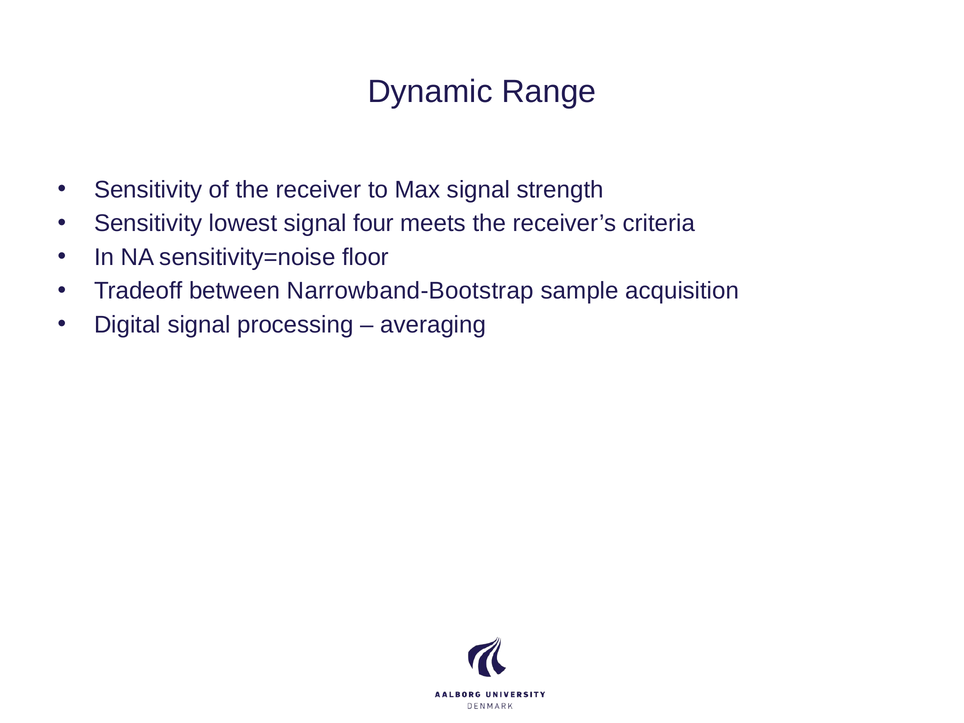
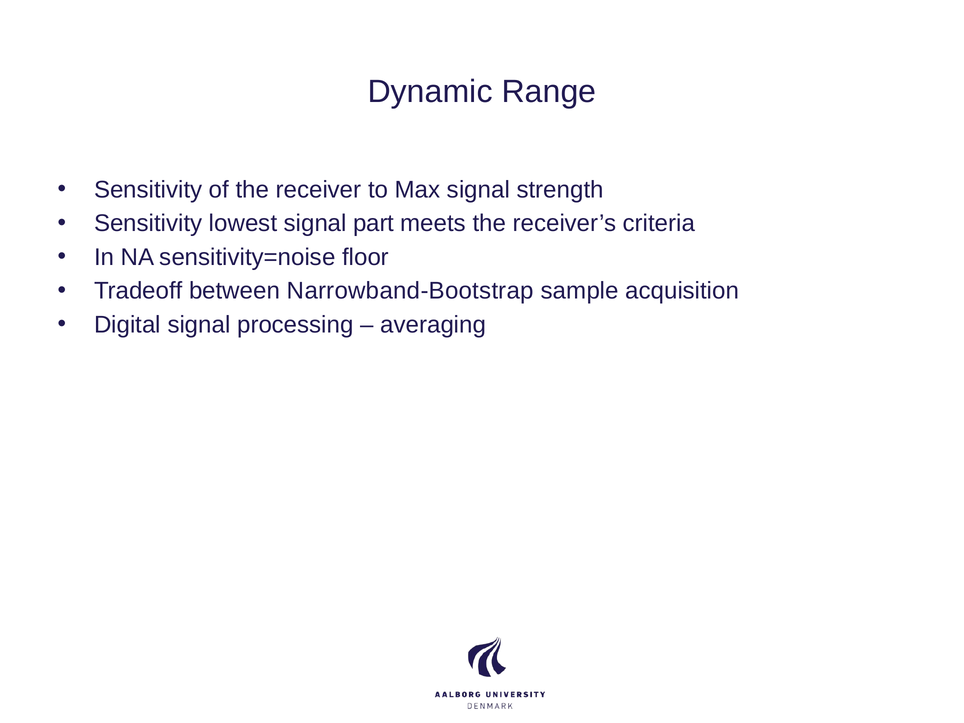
four: four -> part (374, 223)
